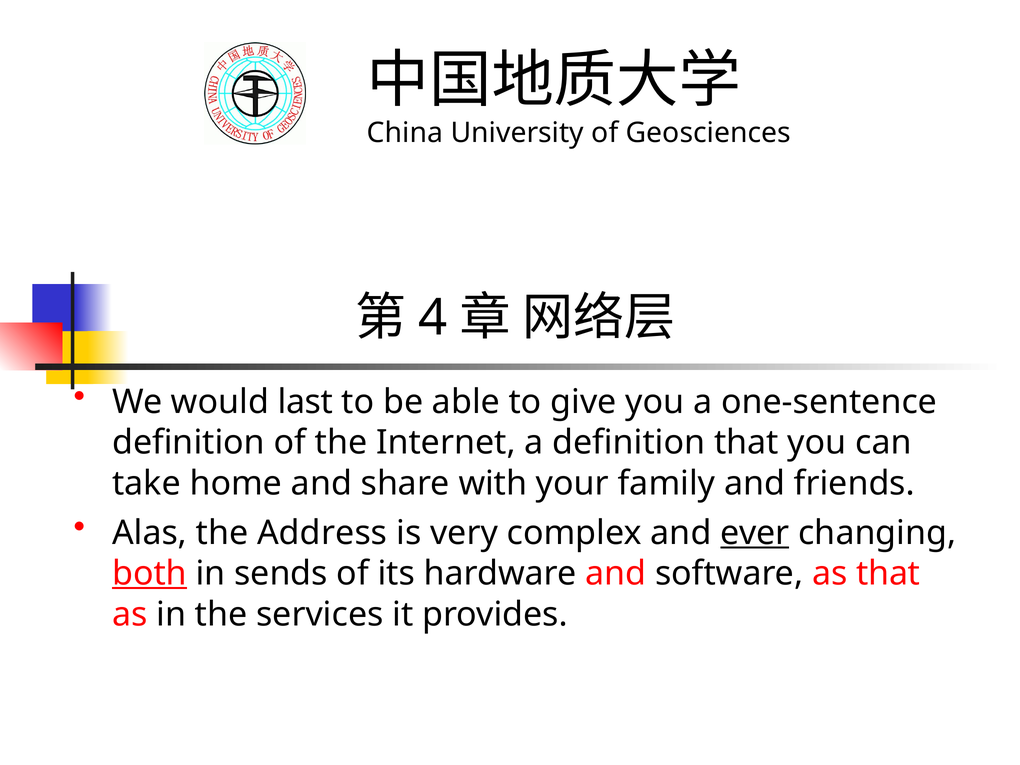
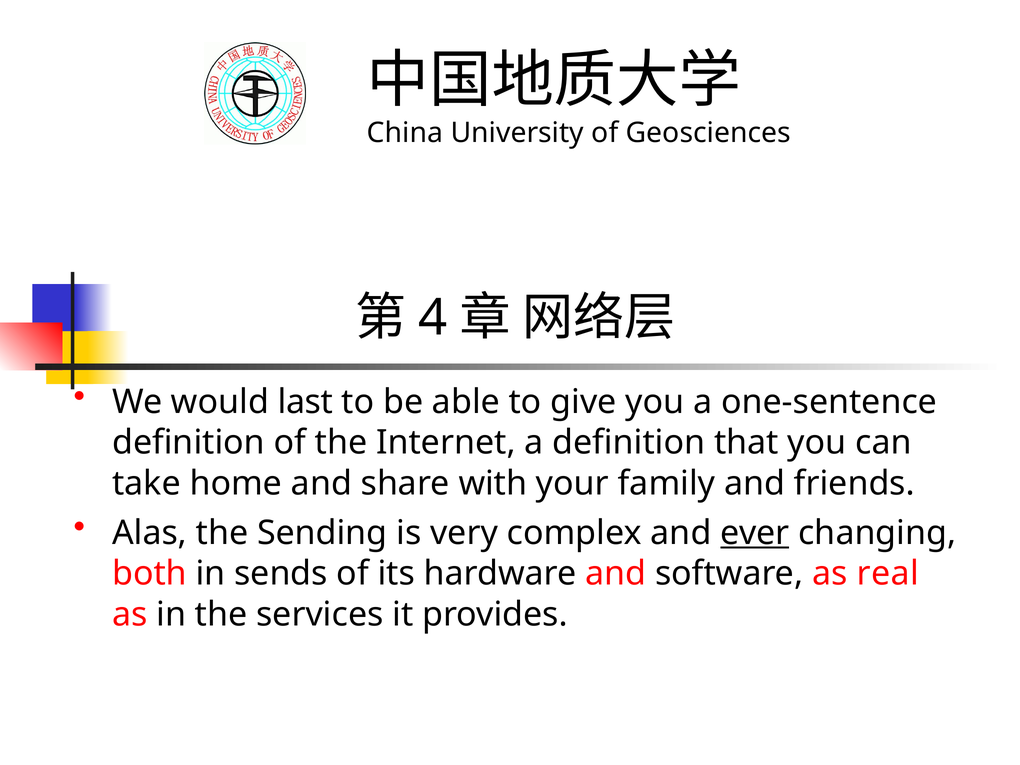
Address: Address -> Sending (322, 533)
both underline: present -> none (150, 574)
as that: that -> real (888, 574)
